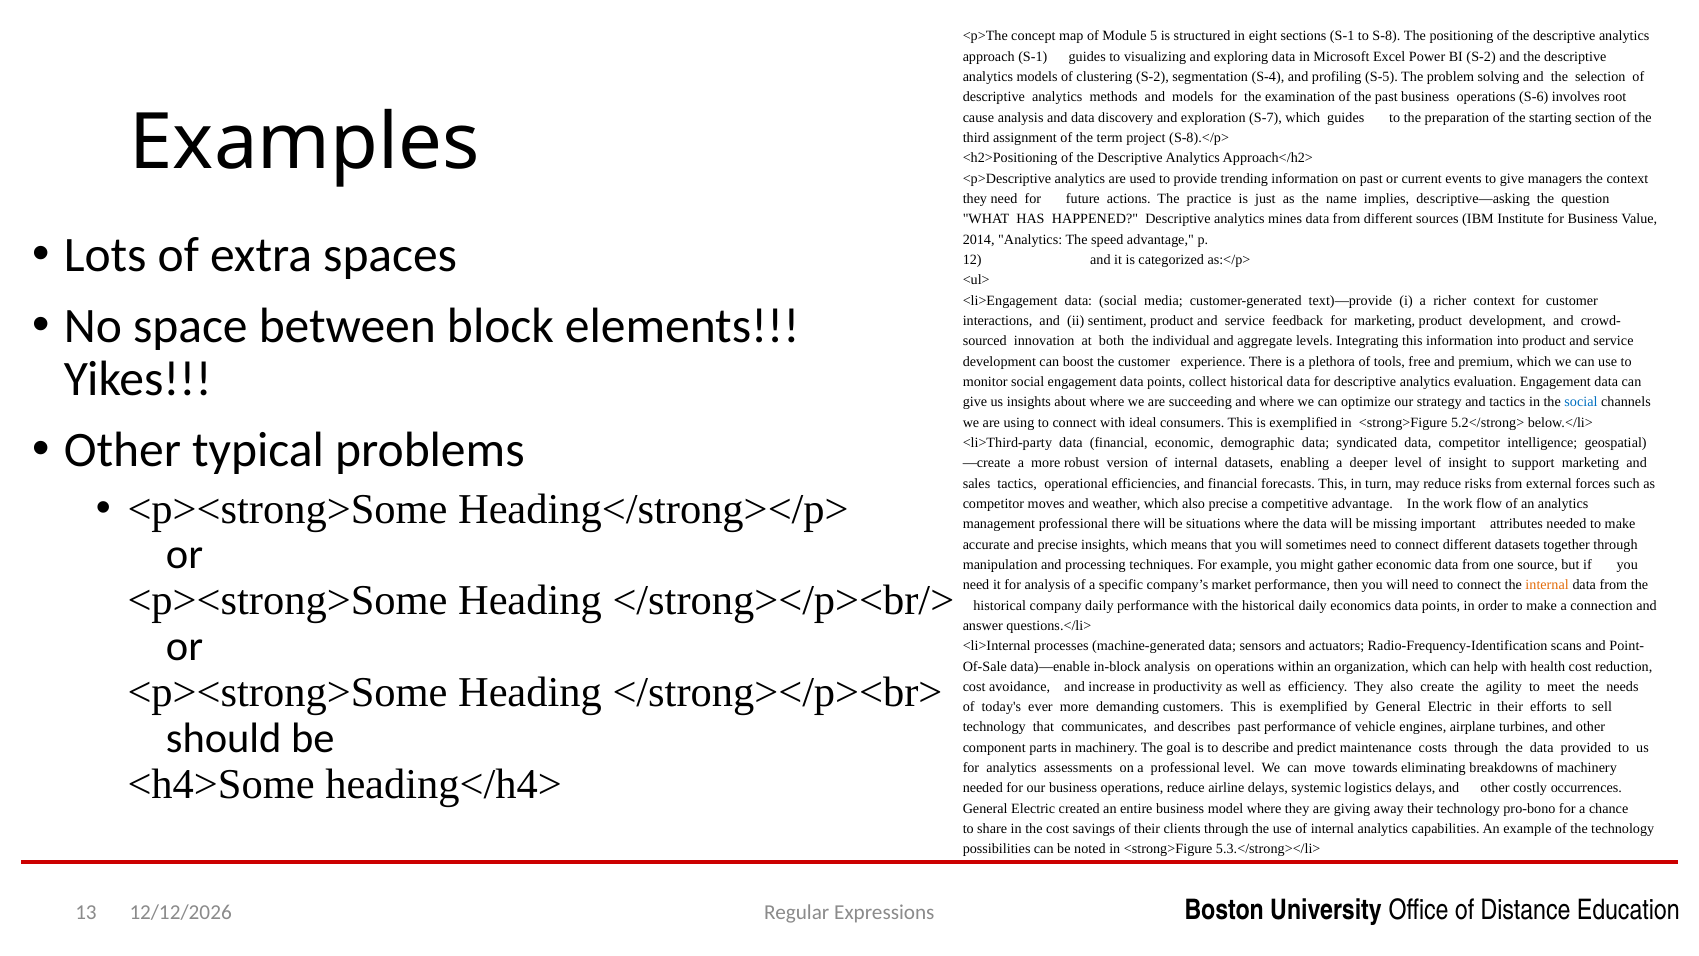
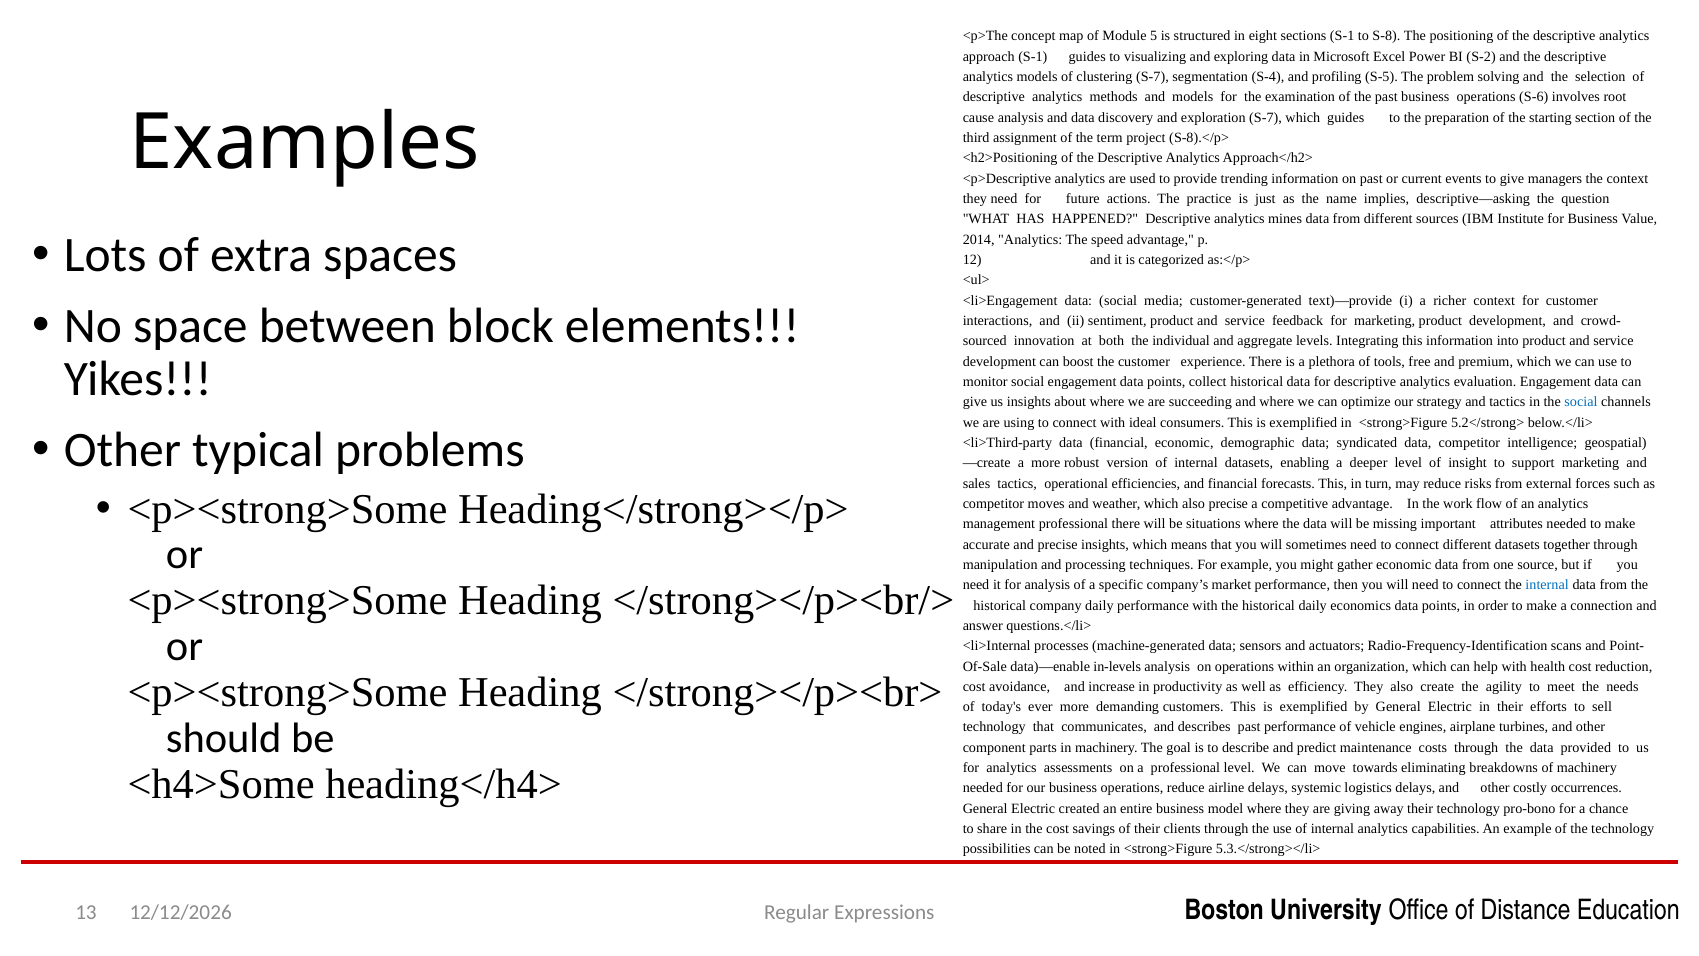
clustering S-2: S-2 -> S-7 (1152, 77)
internal colour: orange -> blue (1547, 585)
in-block: in-block -> in-levels (1117, 666)
